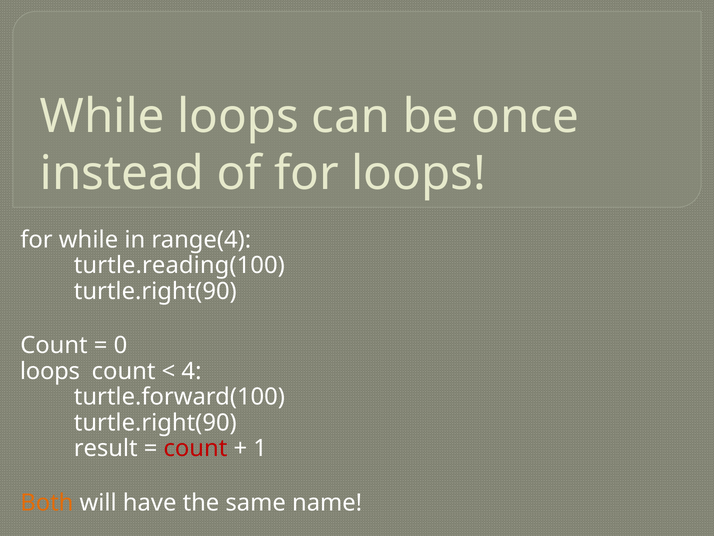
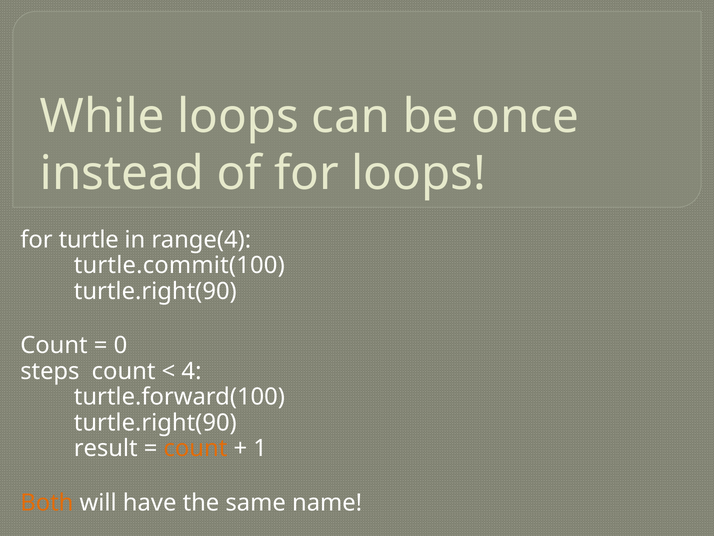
for while: while -> turtle (89, 240)
turtle.reading(100: turtle.reading(100 -> turtle.commit(100 (179, 265)
loops: loops -> steps (50, 371)
count colour: red -> orange (195, 448)
